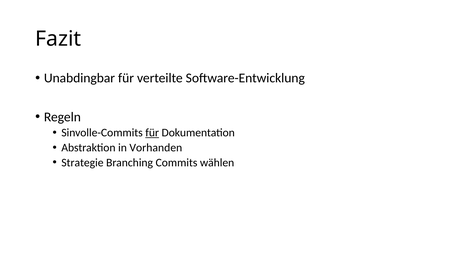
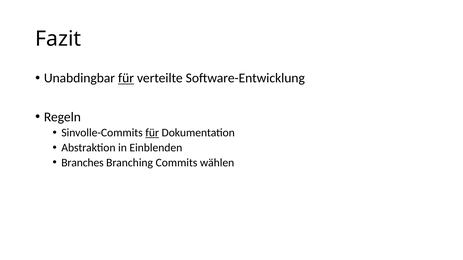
für underline: none -> present (126, 78)
Vorhanden: Vorhanden -> Einblenden (156, 148)
Strategie: Strategie -> Branches (82, 163)
